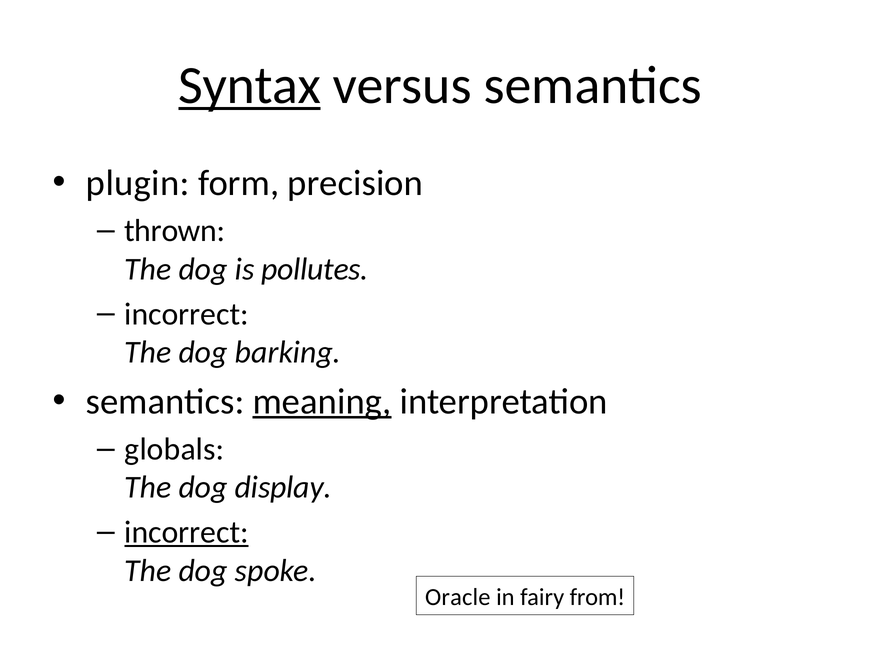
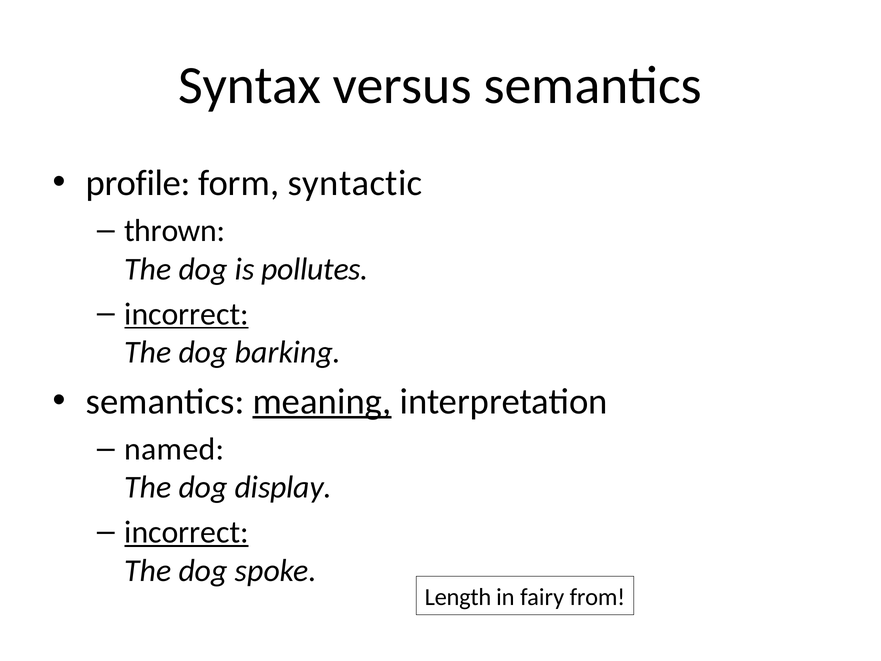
Syntax underline: present -> none (250, 85)
plugin: plugin -> profile (138, 183)
precision: precision -> syntactic (355, 183)
incorrect underline: none -> present (187, 314)
globals: globals -> named (174, 449)
Oracle: Oracle -> Length (458, 597)
